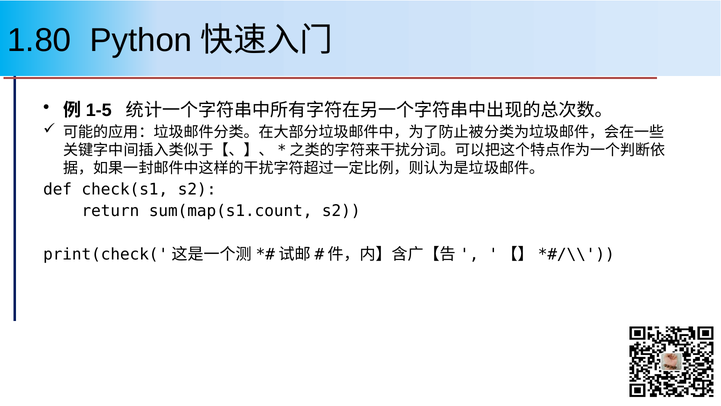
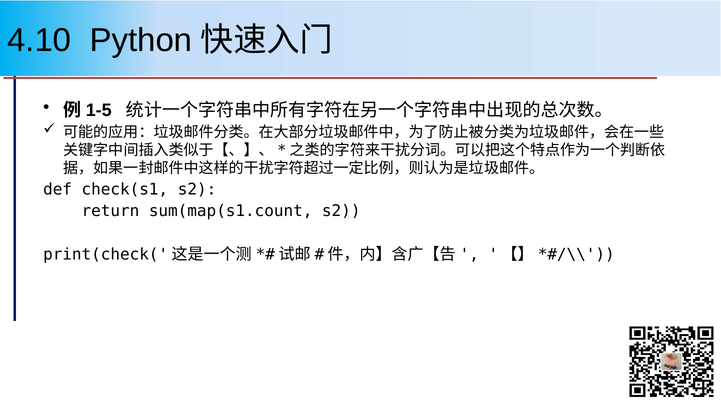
1.80: 1.80 -> 4.10 (39, 40)
